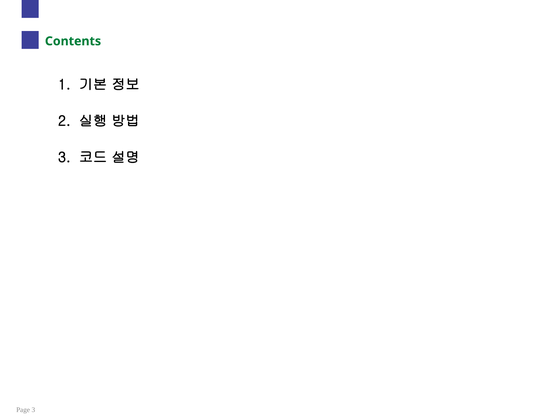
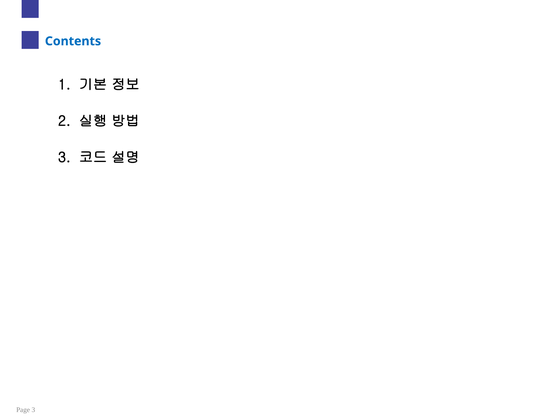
Contents colour: green -> blue (73, 41)
